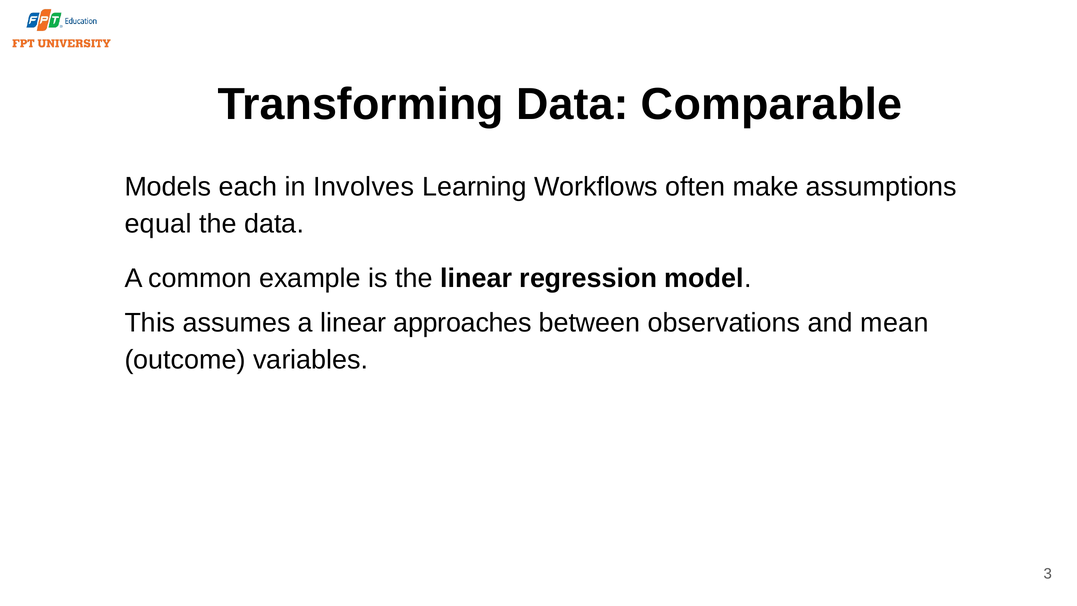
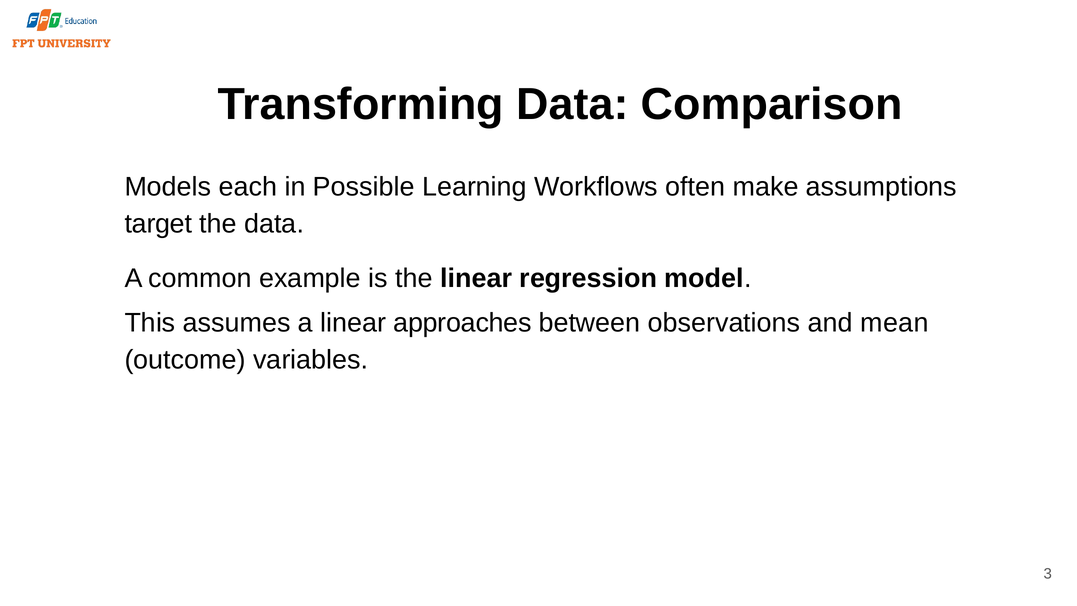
Comparable: Comparable -> Comparison (772, 104)
Involves: Involves -> Possible (364, 187)
equal: equal -> target (158, 224)
